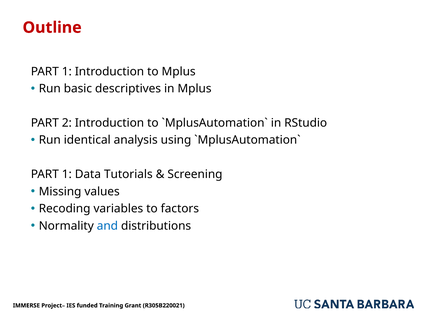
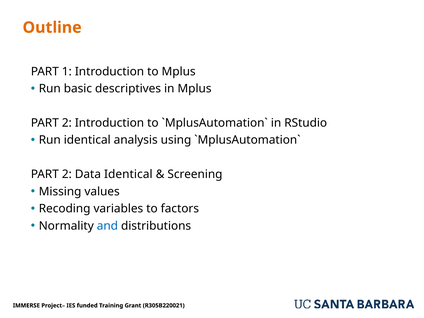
Outline colour: red -> orange (52, 28)
1: 1 -> 2 (67, 174)
Data Tutorials: Tutorials -> Identical (128, 174)
